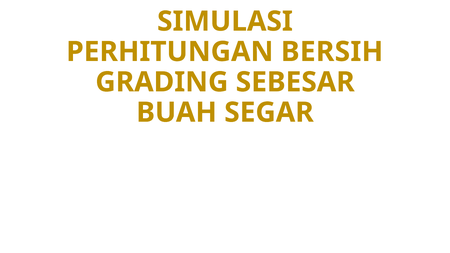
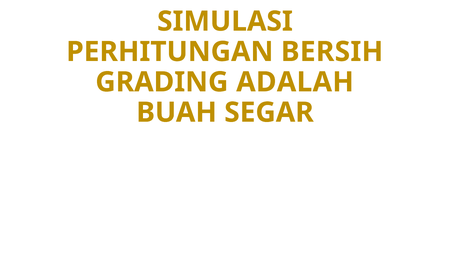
SEBESAR: SEBESAR -> ADALAH (295, 82)
